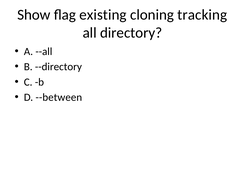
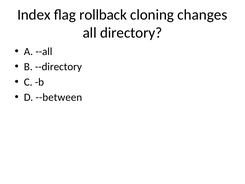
Show: Show -> Index (34, 15)
existing: existing -> rollback (103, 15)
tracking: tracking -> changes (202, 15)
